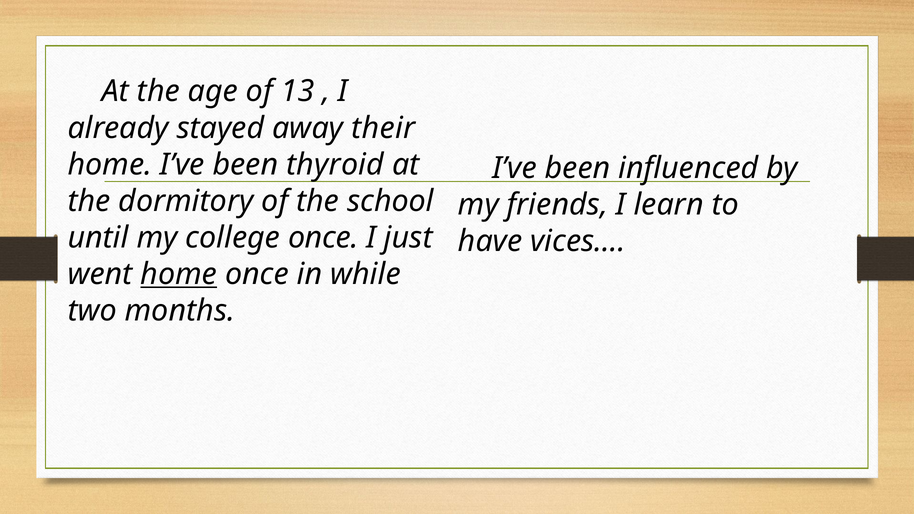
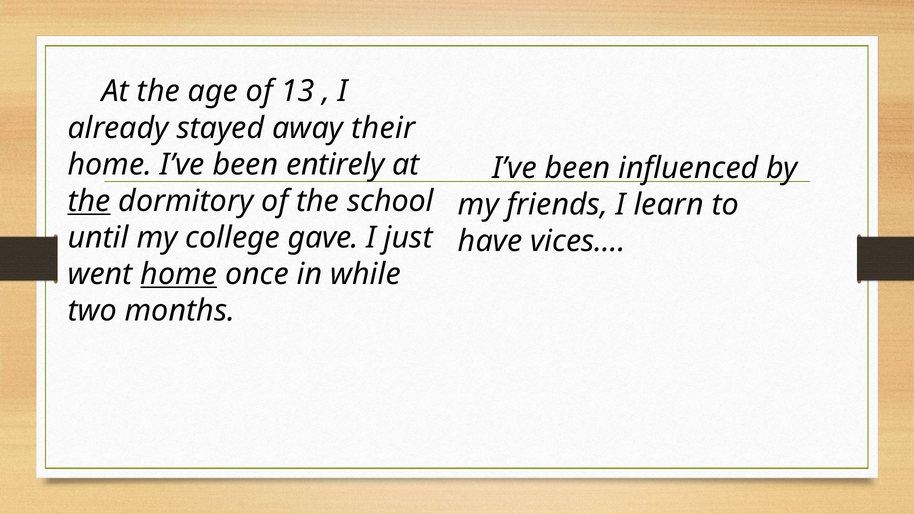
thyroid: thyroid -> entirely (335, 165)
the underline: none -> present (89, 201)
college once: once -> gave (323, 238)
